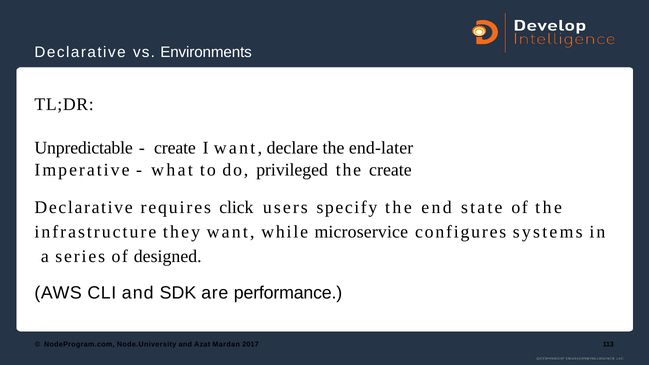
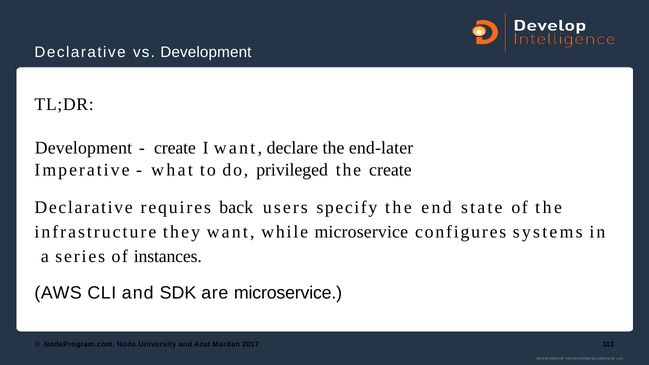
vs Environments: Environments -> Development (206, 52)
Unpredictable: Unpredictable -> Development (83, 148)
click: click -> back (236, 207)
designed: designed -> instances (168, 256)
are performance: performance -> microservice (288, 293)
